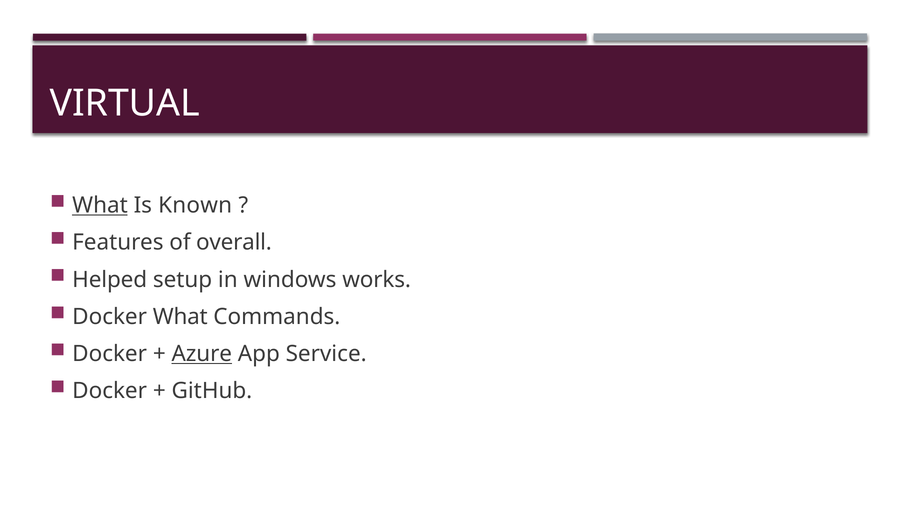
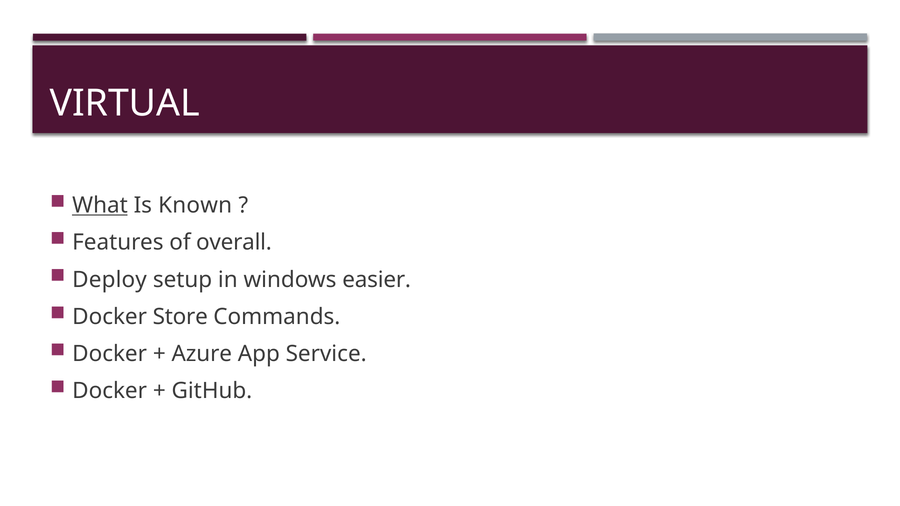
Helped: Helped -> Deploy (110, 280)
works: works -> easier (377, 280)
Docker What: What -> Store (180, 317)
Azure underline: present -> none (202, 354)
